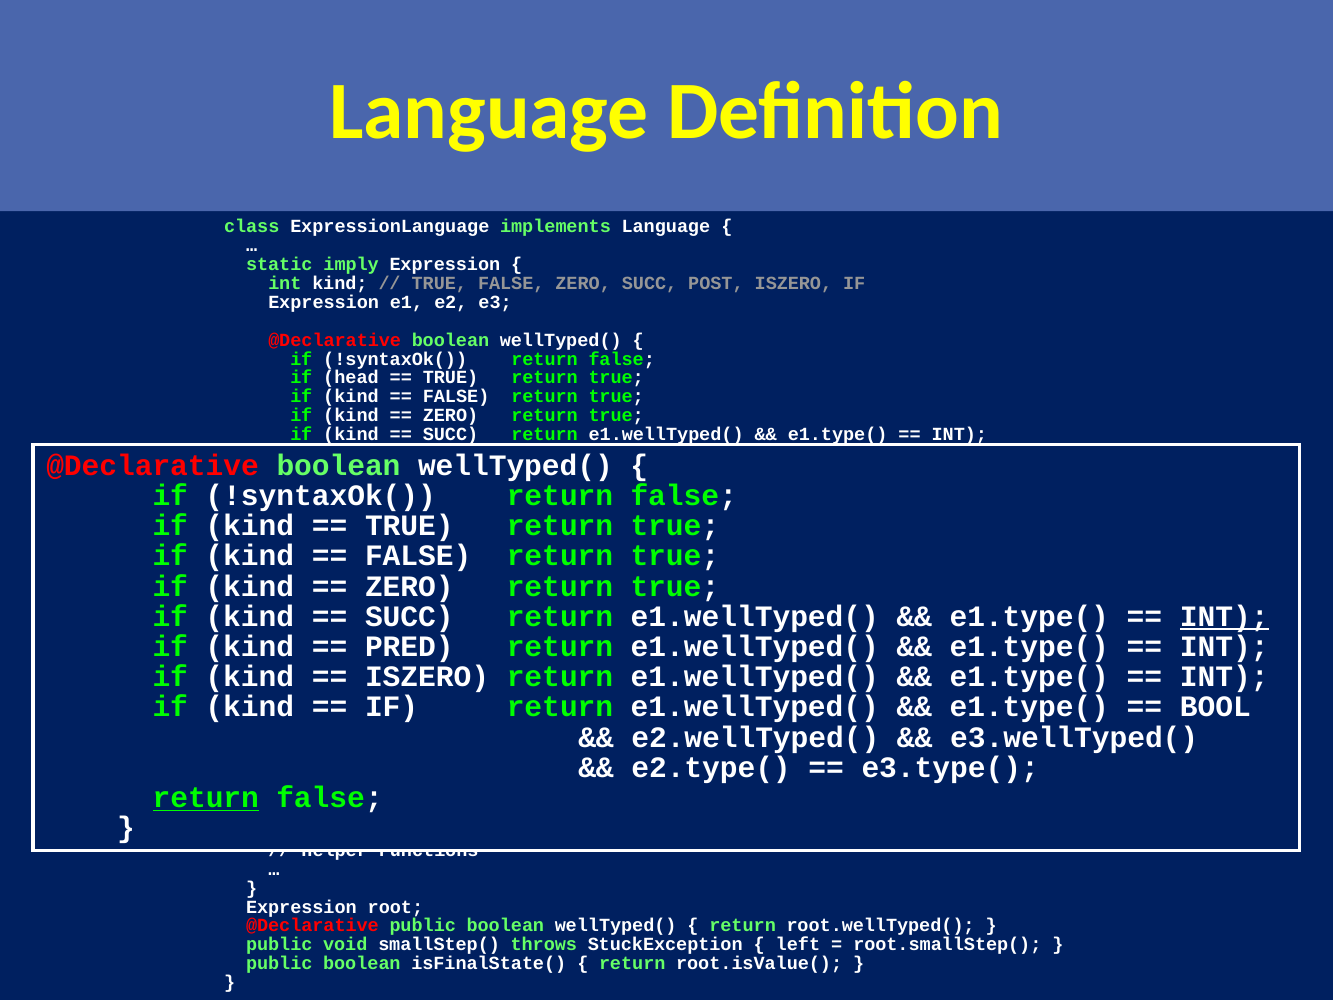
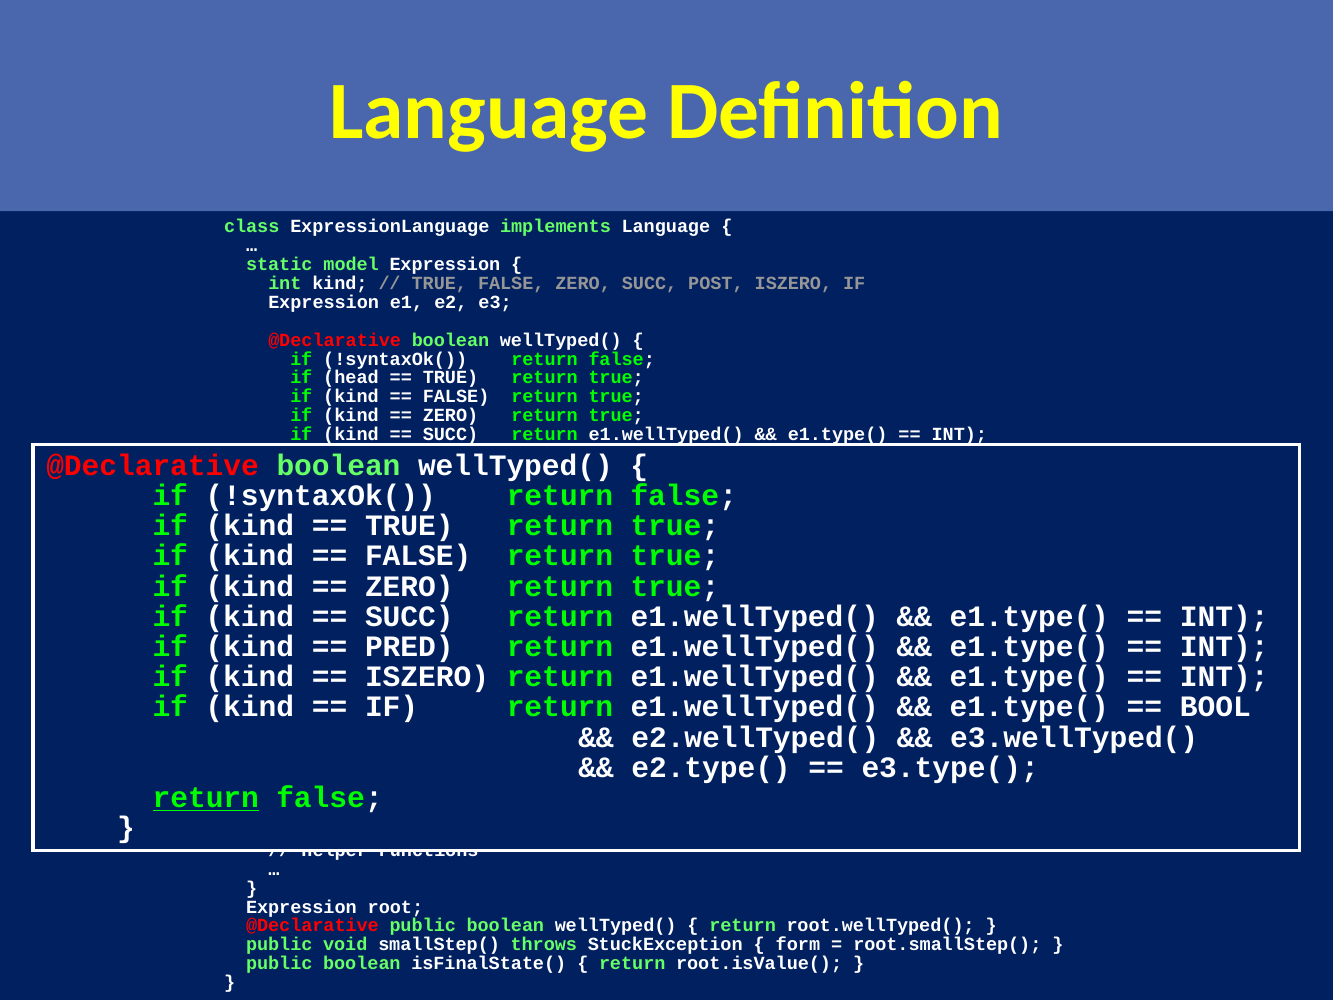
imply: imply -> model (351, 264)
INT underline: present -> none (1224, 616)
left: left -> form (798, 945)
